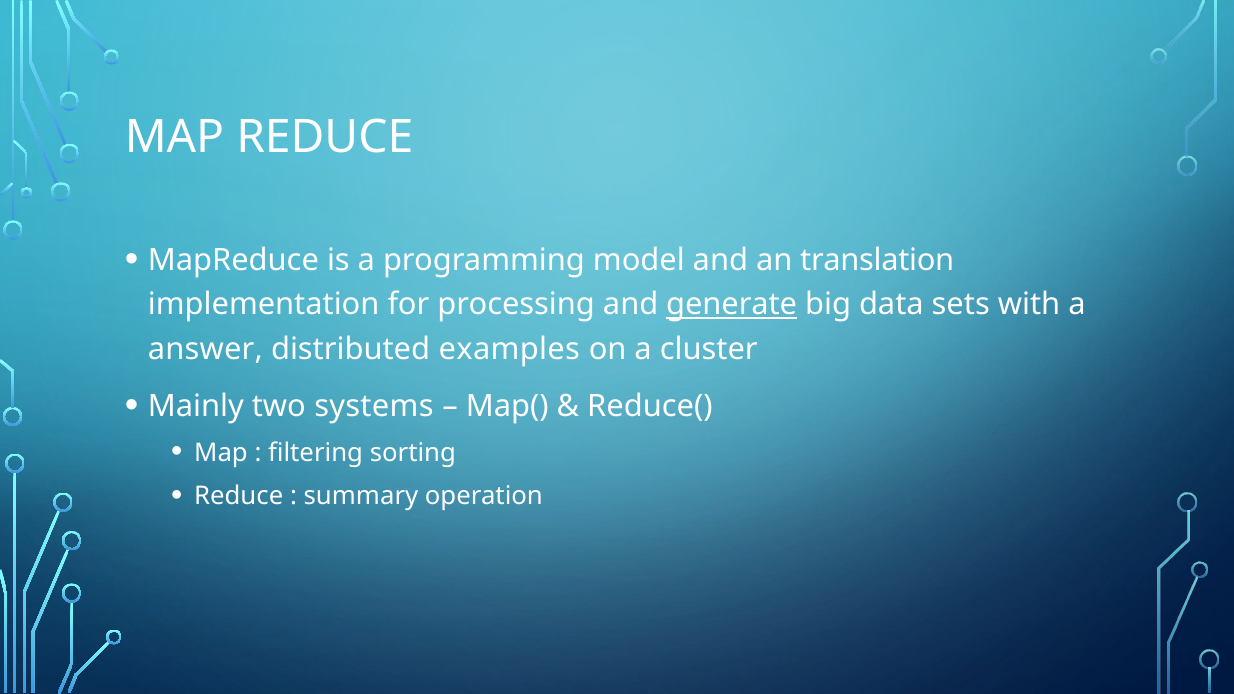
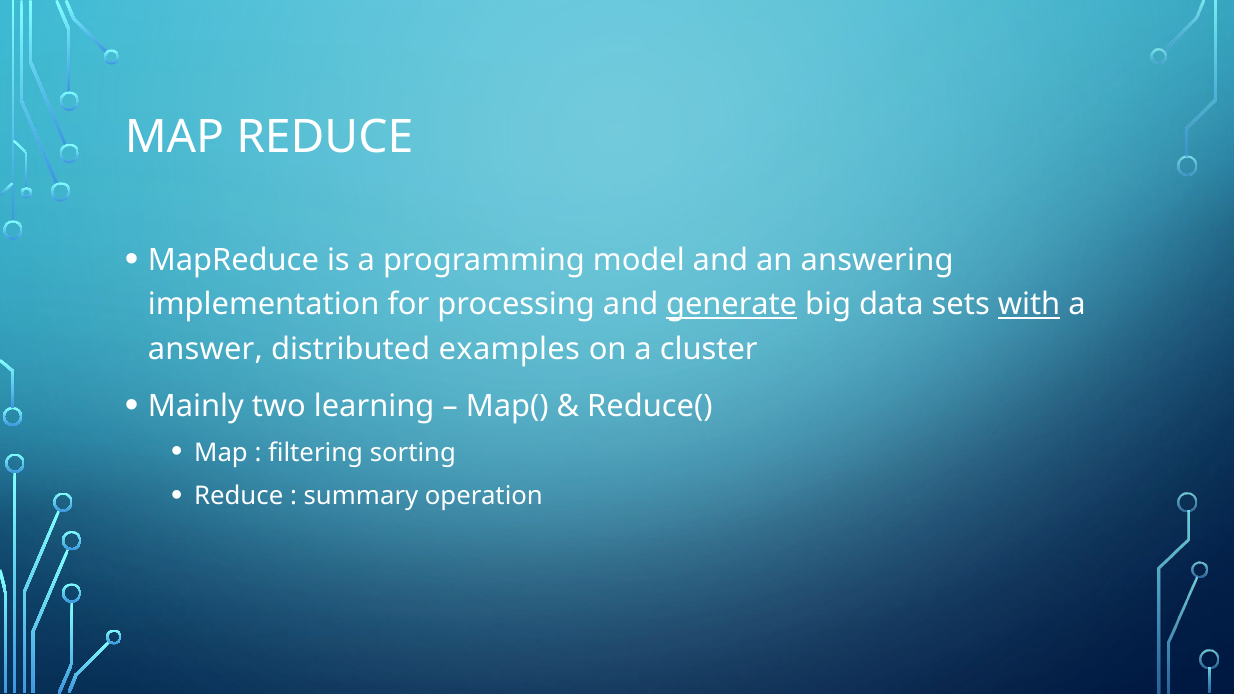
translation: translation -> answering (877, 260)
with underline: none -> present (1029, 305)
systems: systems -> learning (374, 407)
